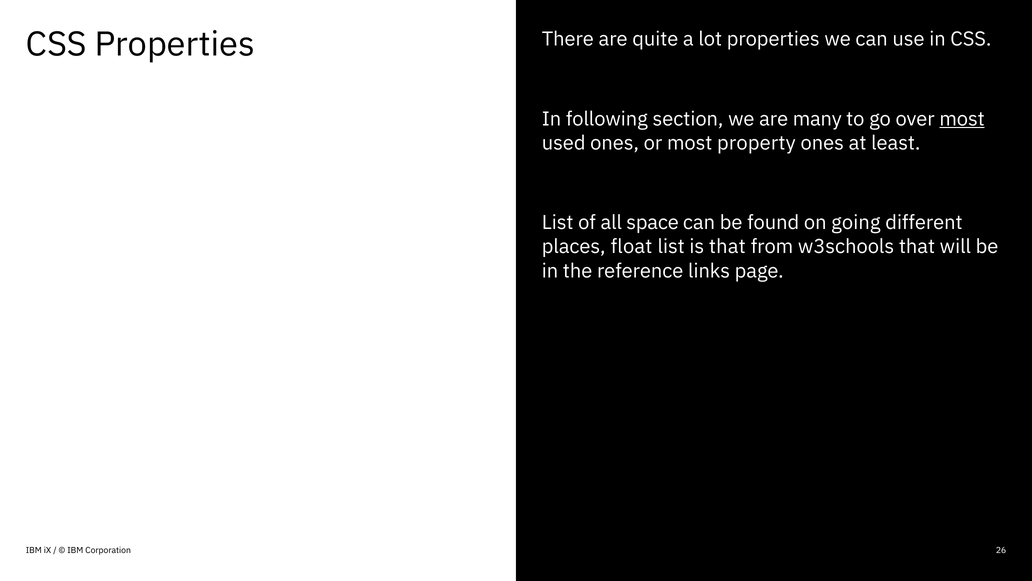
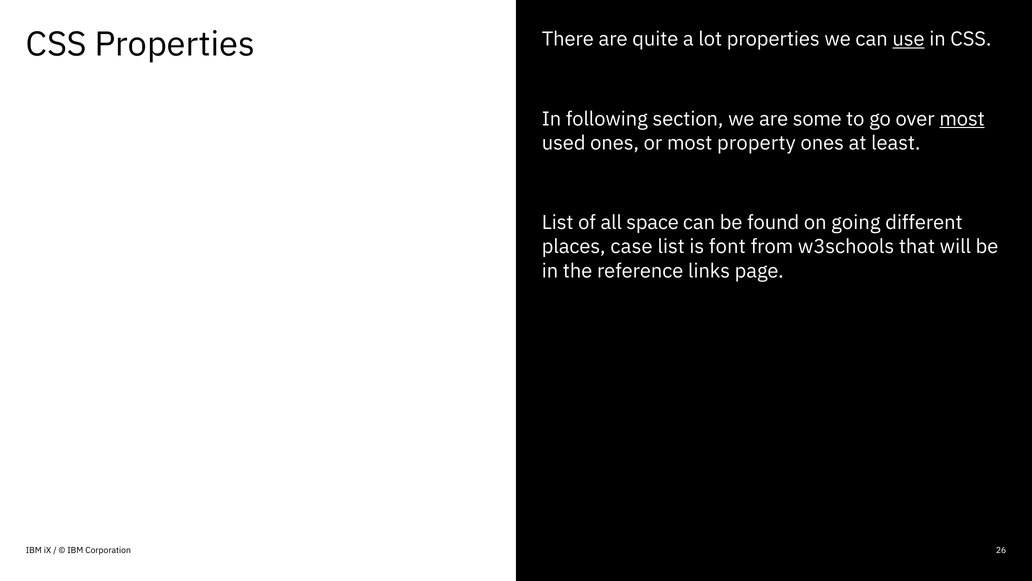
use underline: none -> present (908, 39)
many: many -> some (817, 119)
float: float -> case (632, 247)
is that: that -> font (727, 247)
